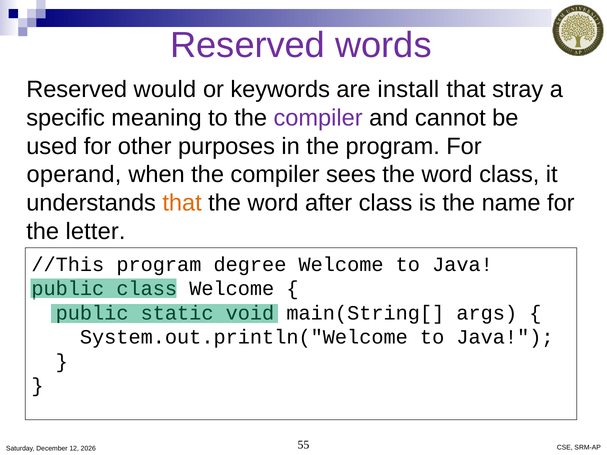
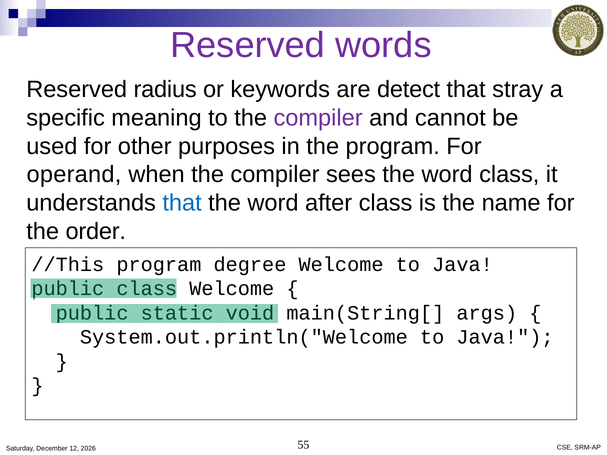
would: would -> radius (165, 90)
install: install -> detect (409, 90)
that colour: orange -> blue (182, 203)
letter: letter -> order (96, 231)
